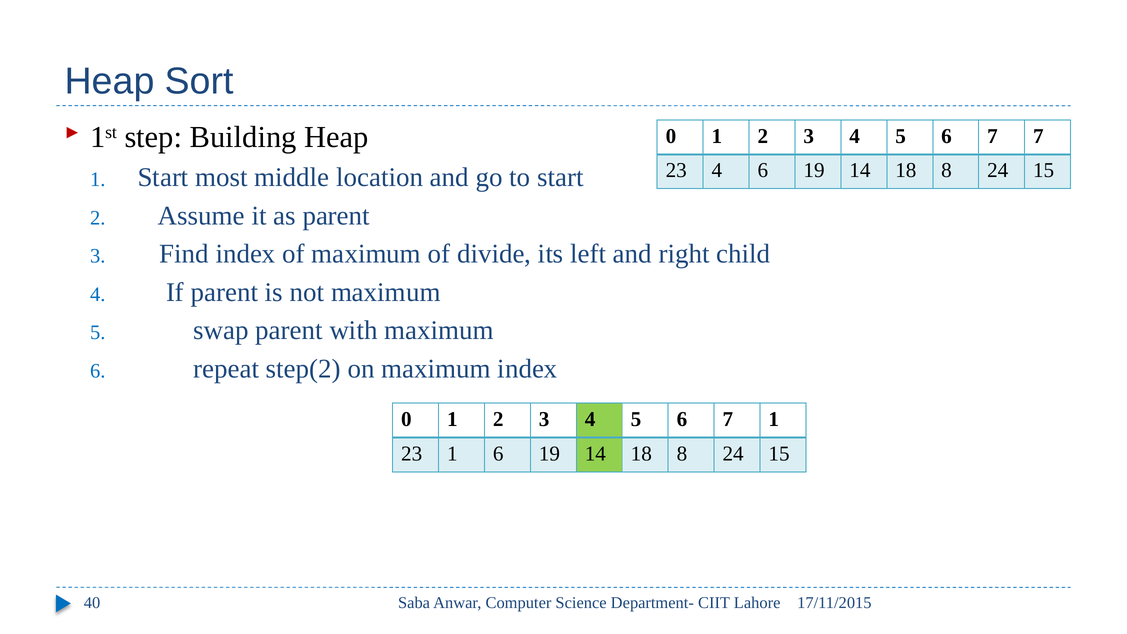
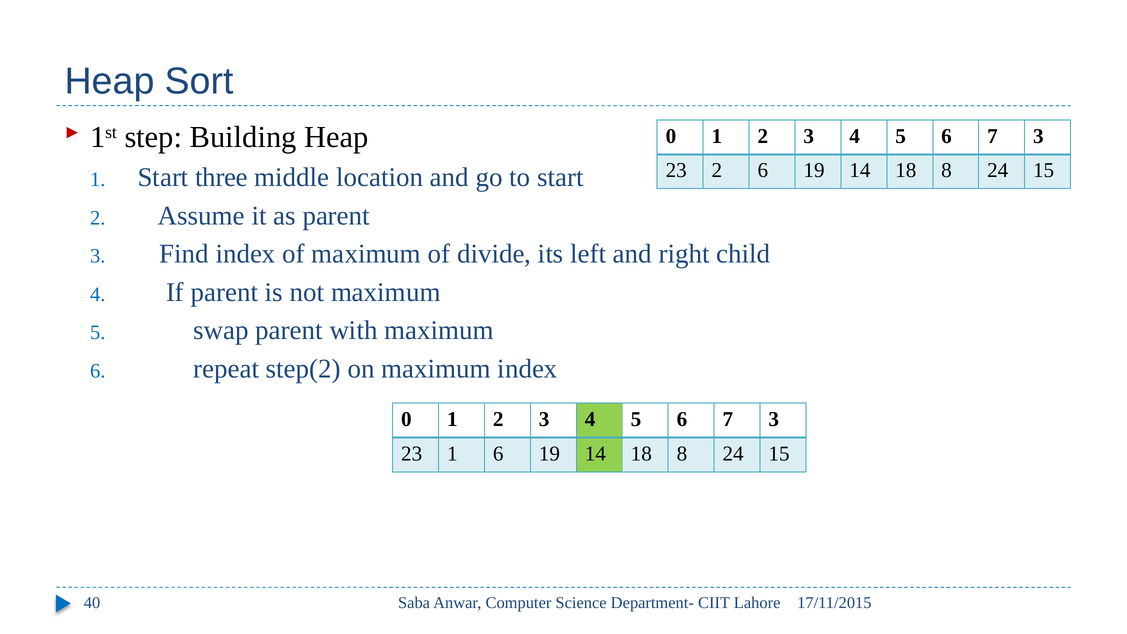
7: 7 -> 3 (1038, 136)
23 4: 4 -> 2 (717, 170)
most: most -> three (222, 177)
1: 1 -> 3 (774, 419)
